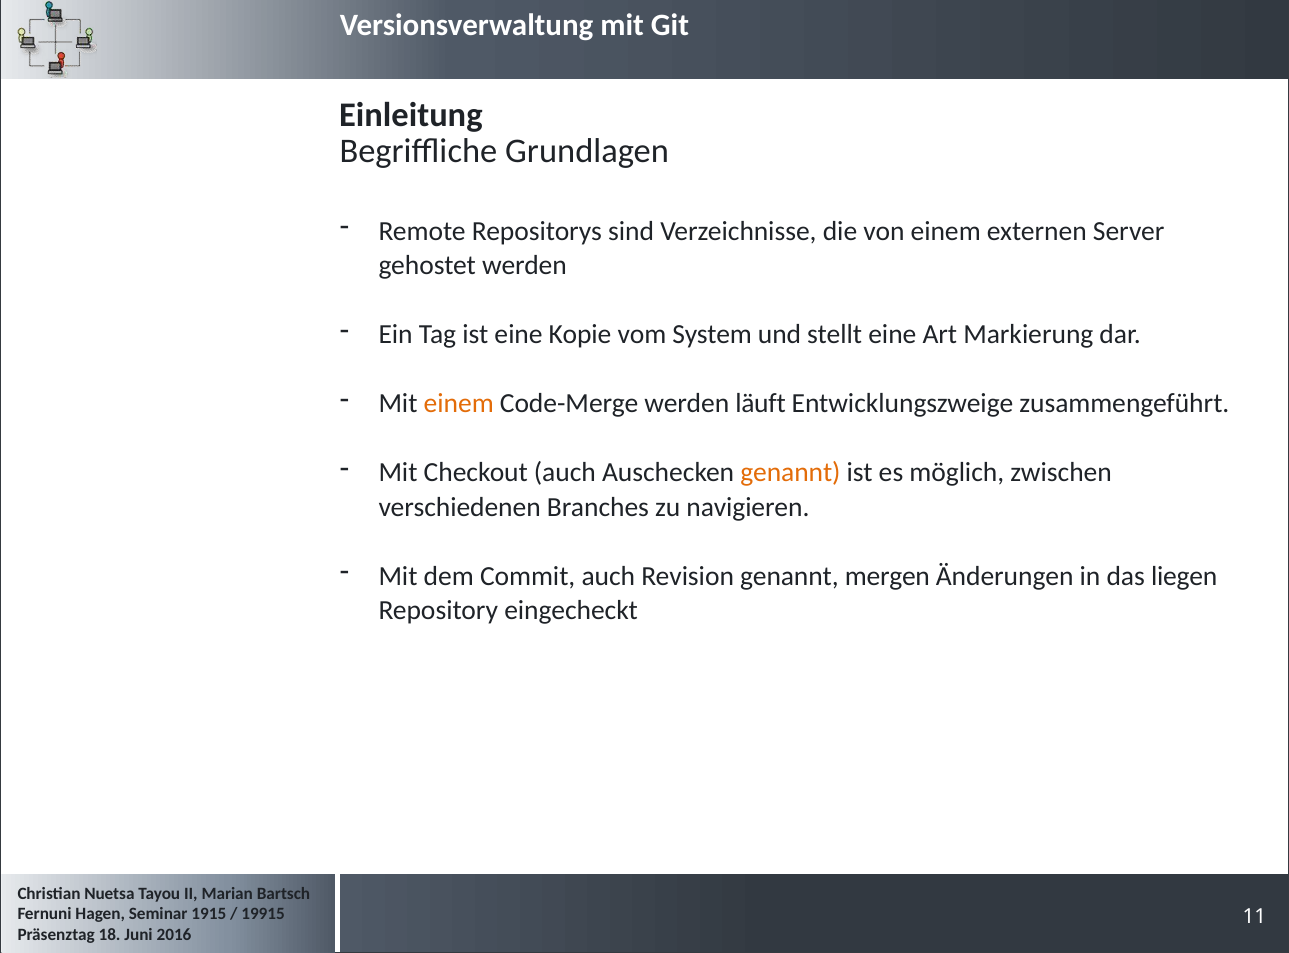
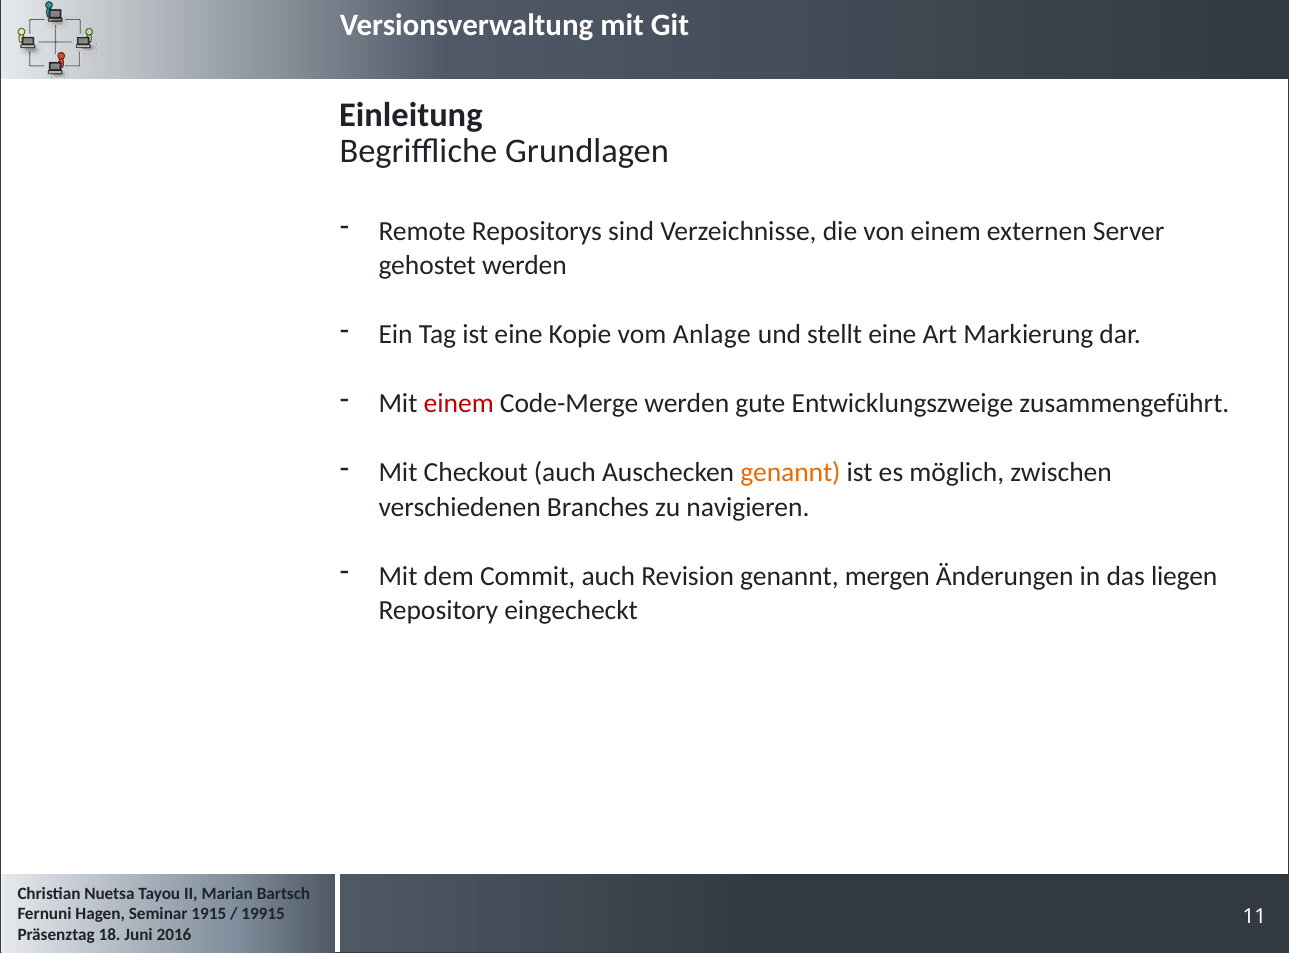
System: System -> Anlage (712, 335)
einem colour: orange -> red (459, 404)
läuft: läuft -> gute (760, 404)
